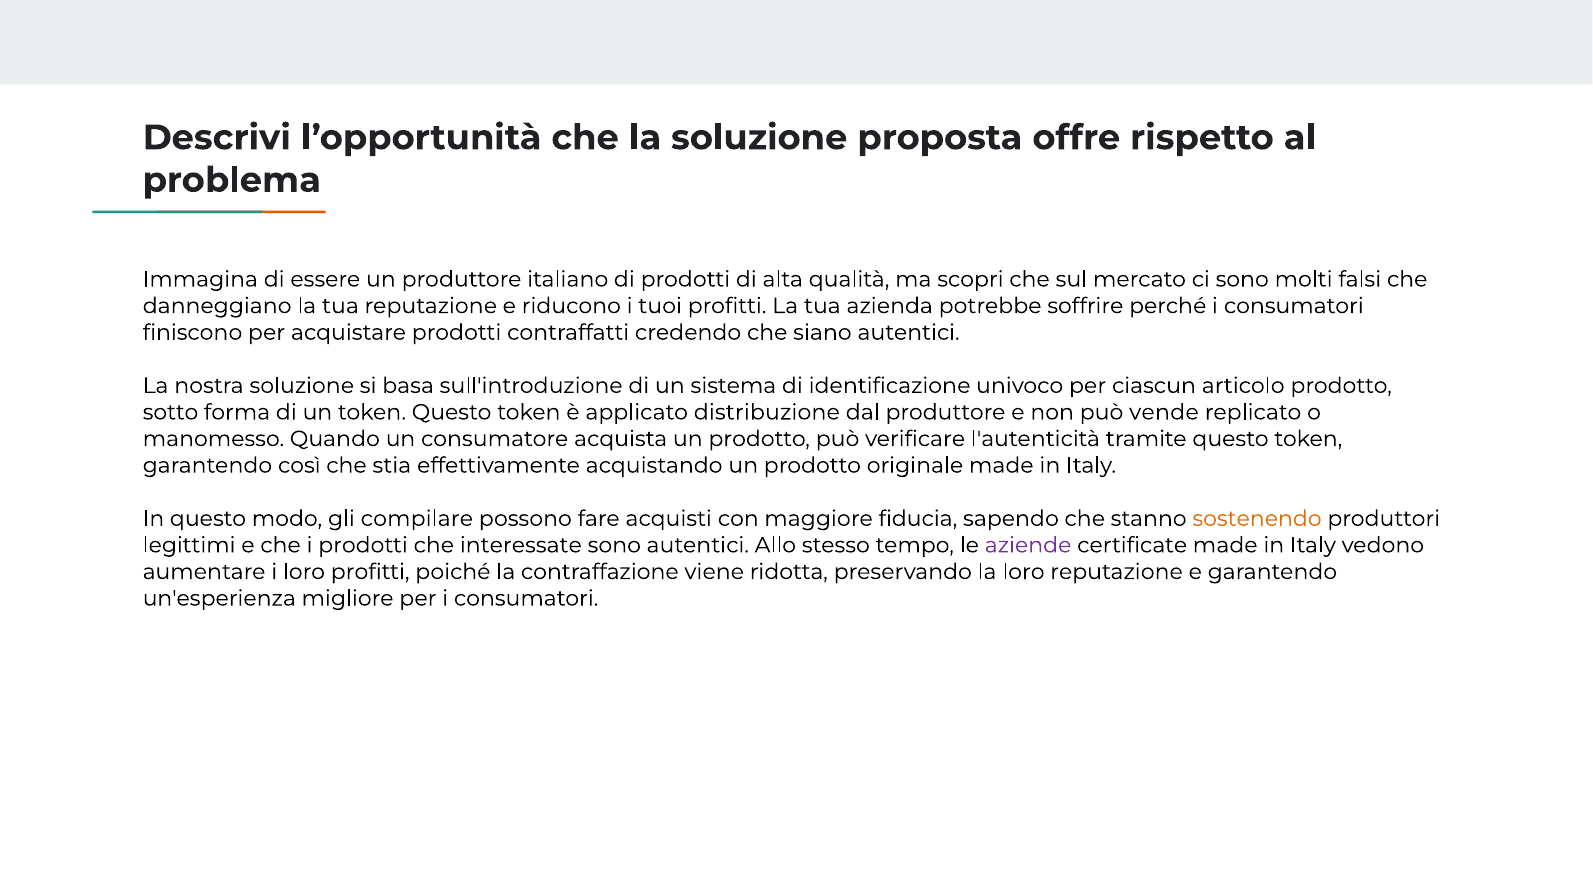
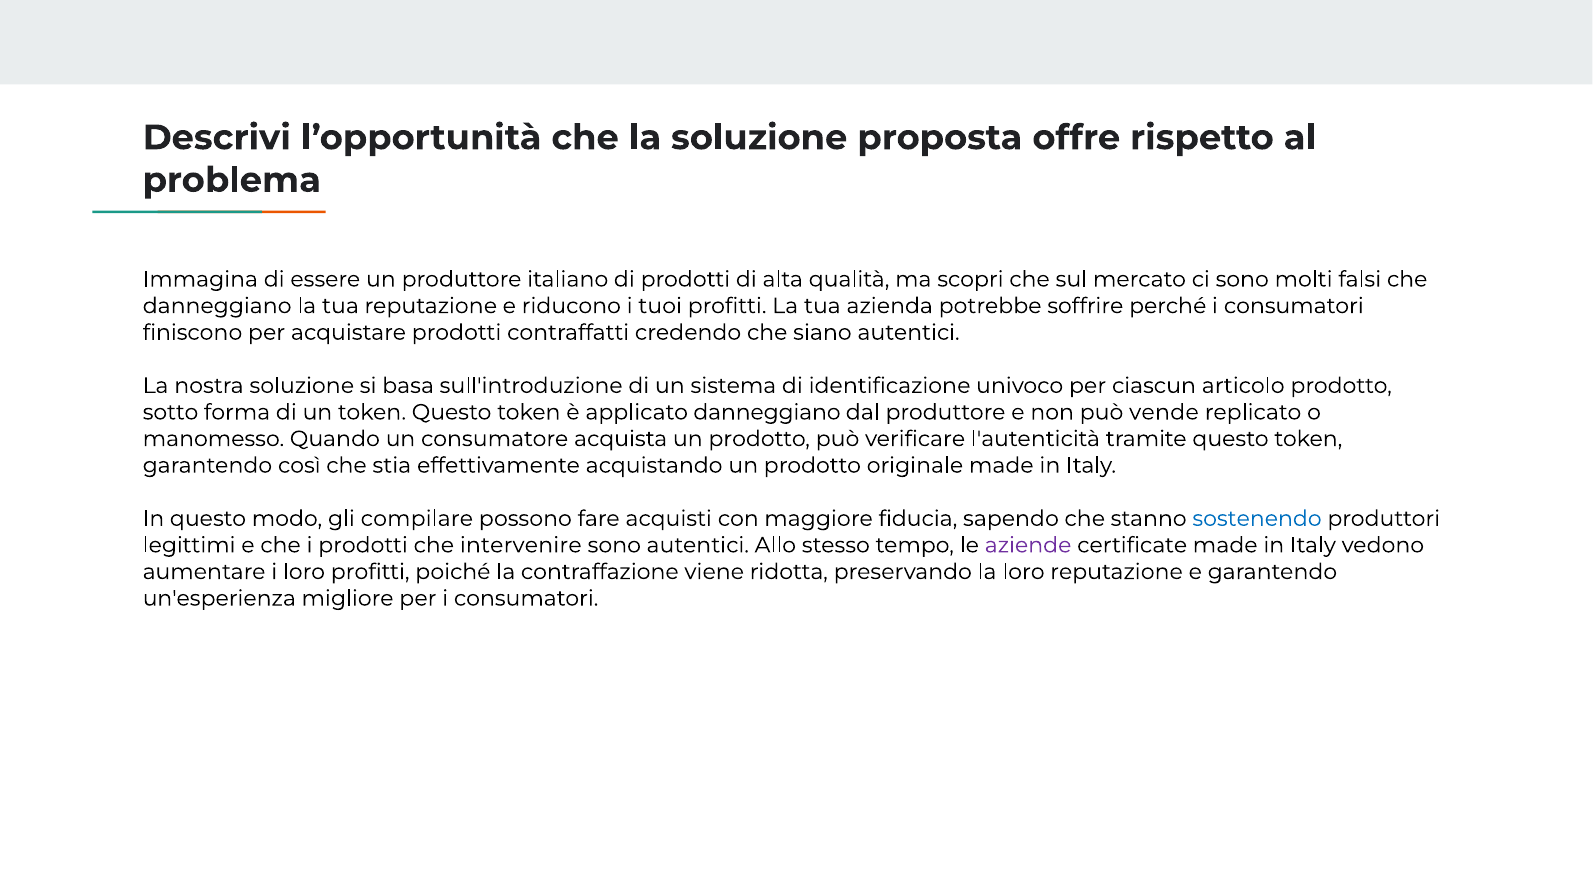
applicato distribuzione: distribuzione -> danneggiano (767, 412)
sostenendo colour: orange -> blue (1257, 519)
interessate: interessate -> intervenire (521, 545)
